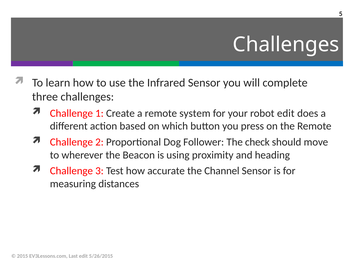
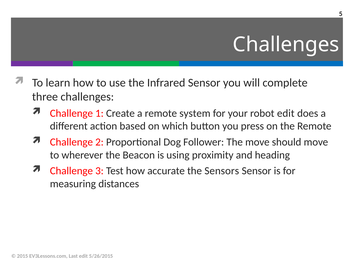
The check: check -> move (257, 142)
Channel: Channel -> Sensors (222, 171)
